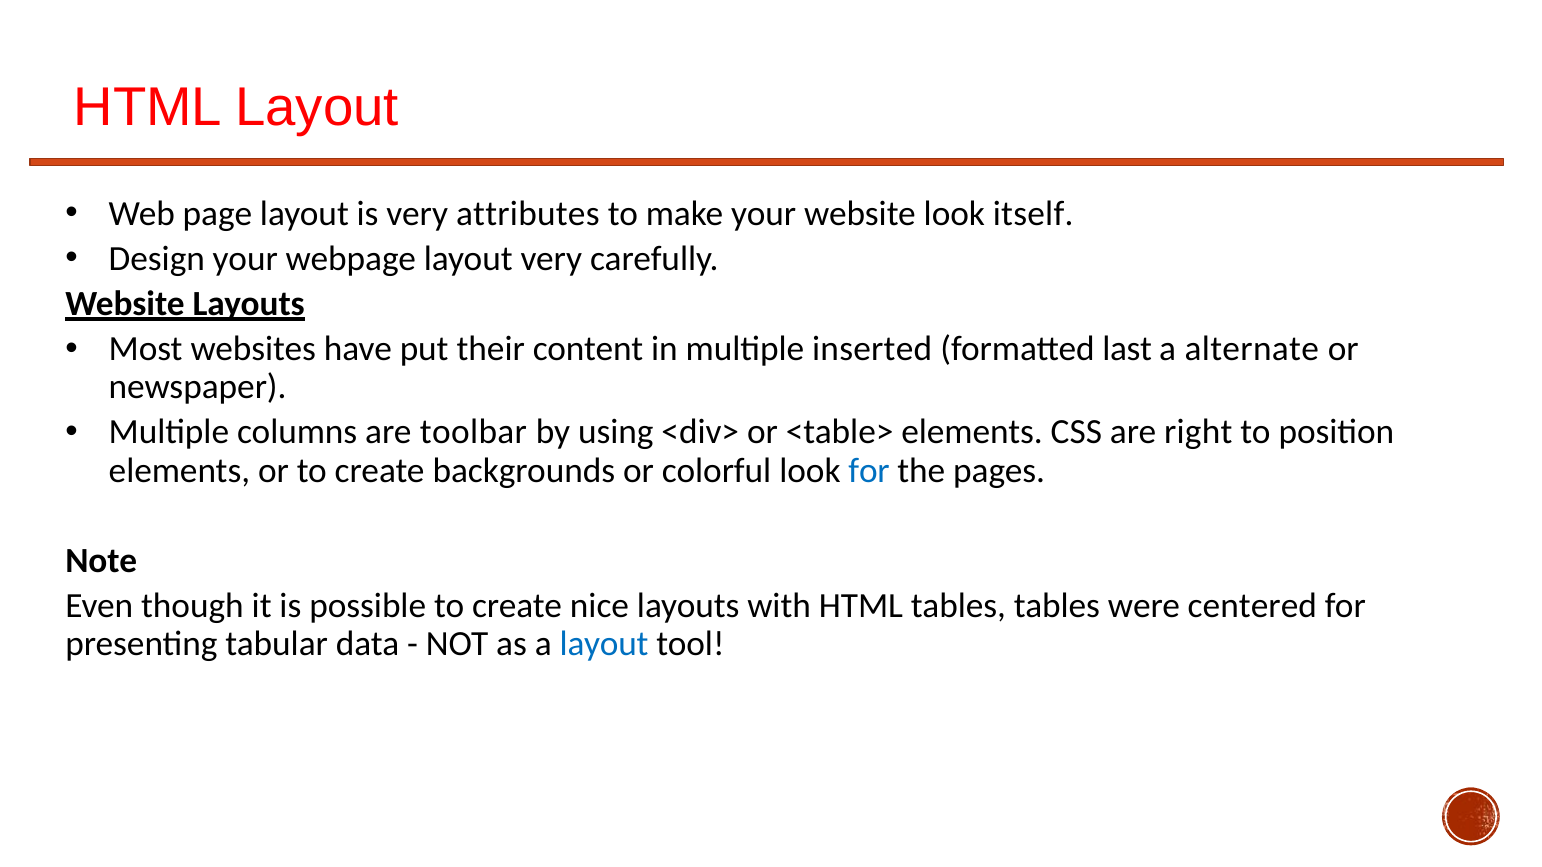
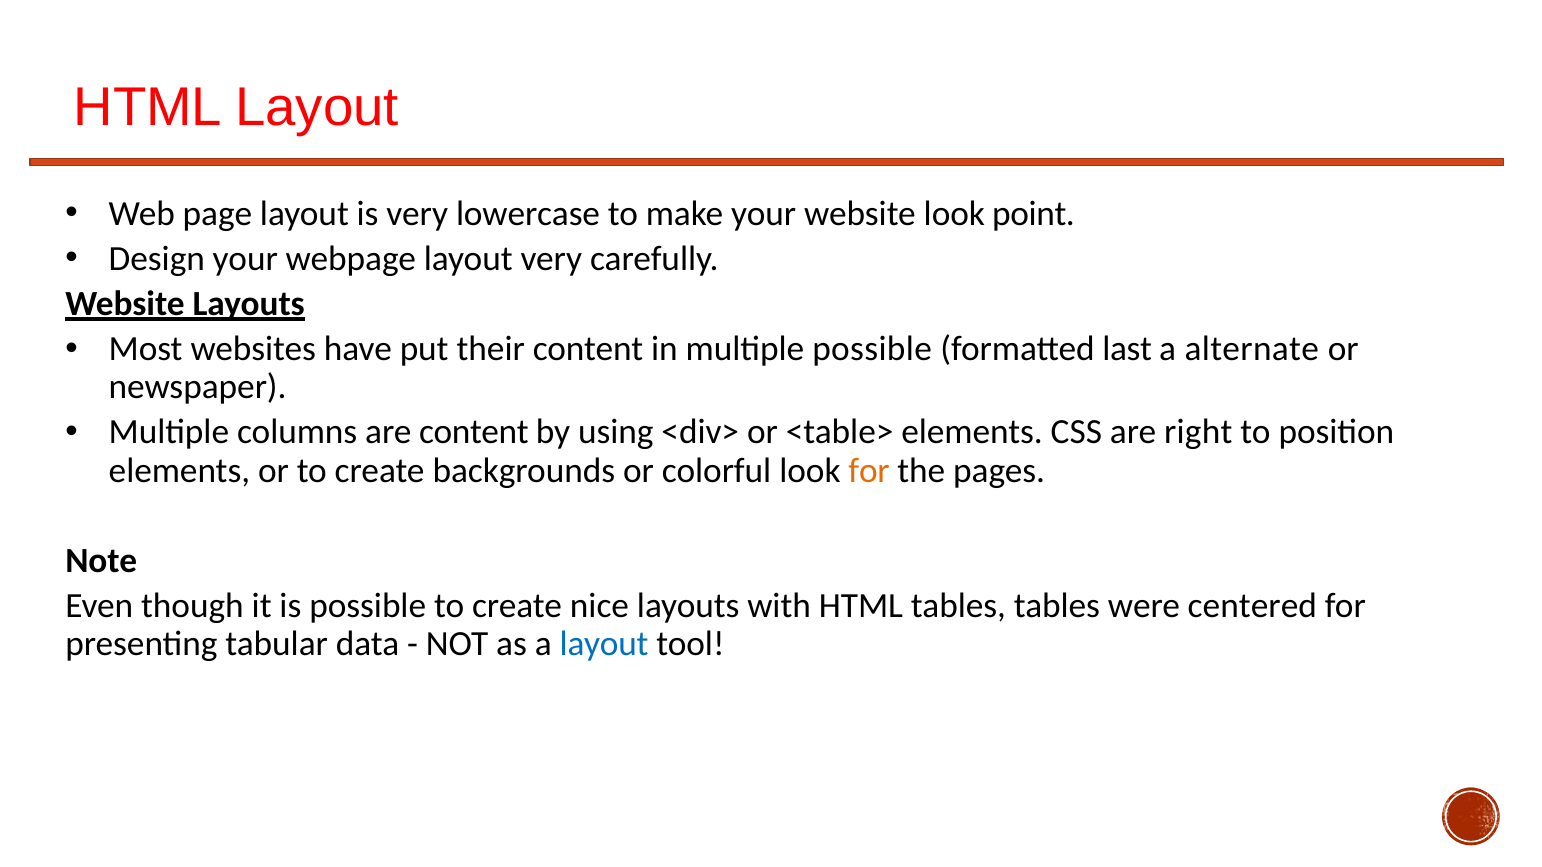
attributes: attributes -> lowercase (528, 213)
itself: itself -> point (1034, 213)
multiple inserted: inserted -> possible (872, 349)
are toolbar: toolbar -> content (474, 432)
for colour: blue -> orange (869, 471)
